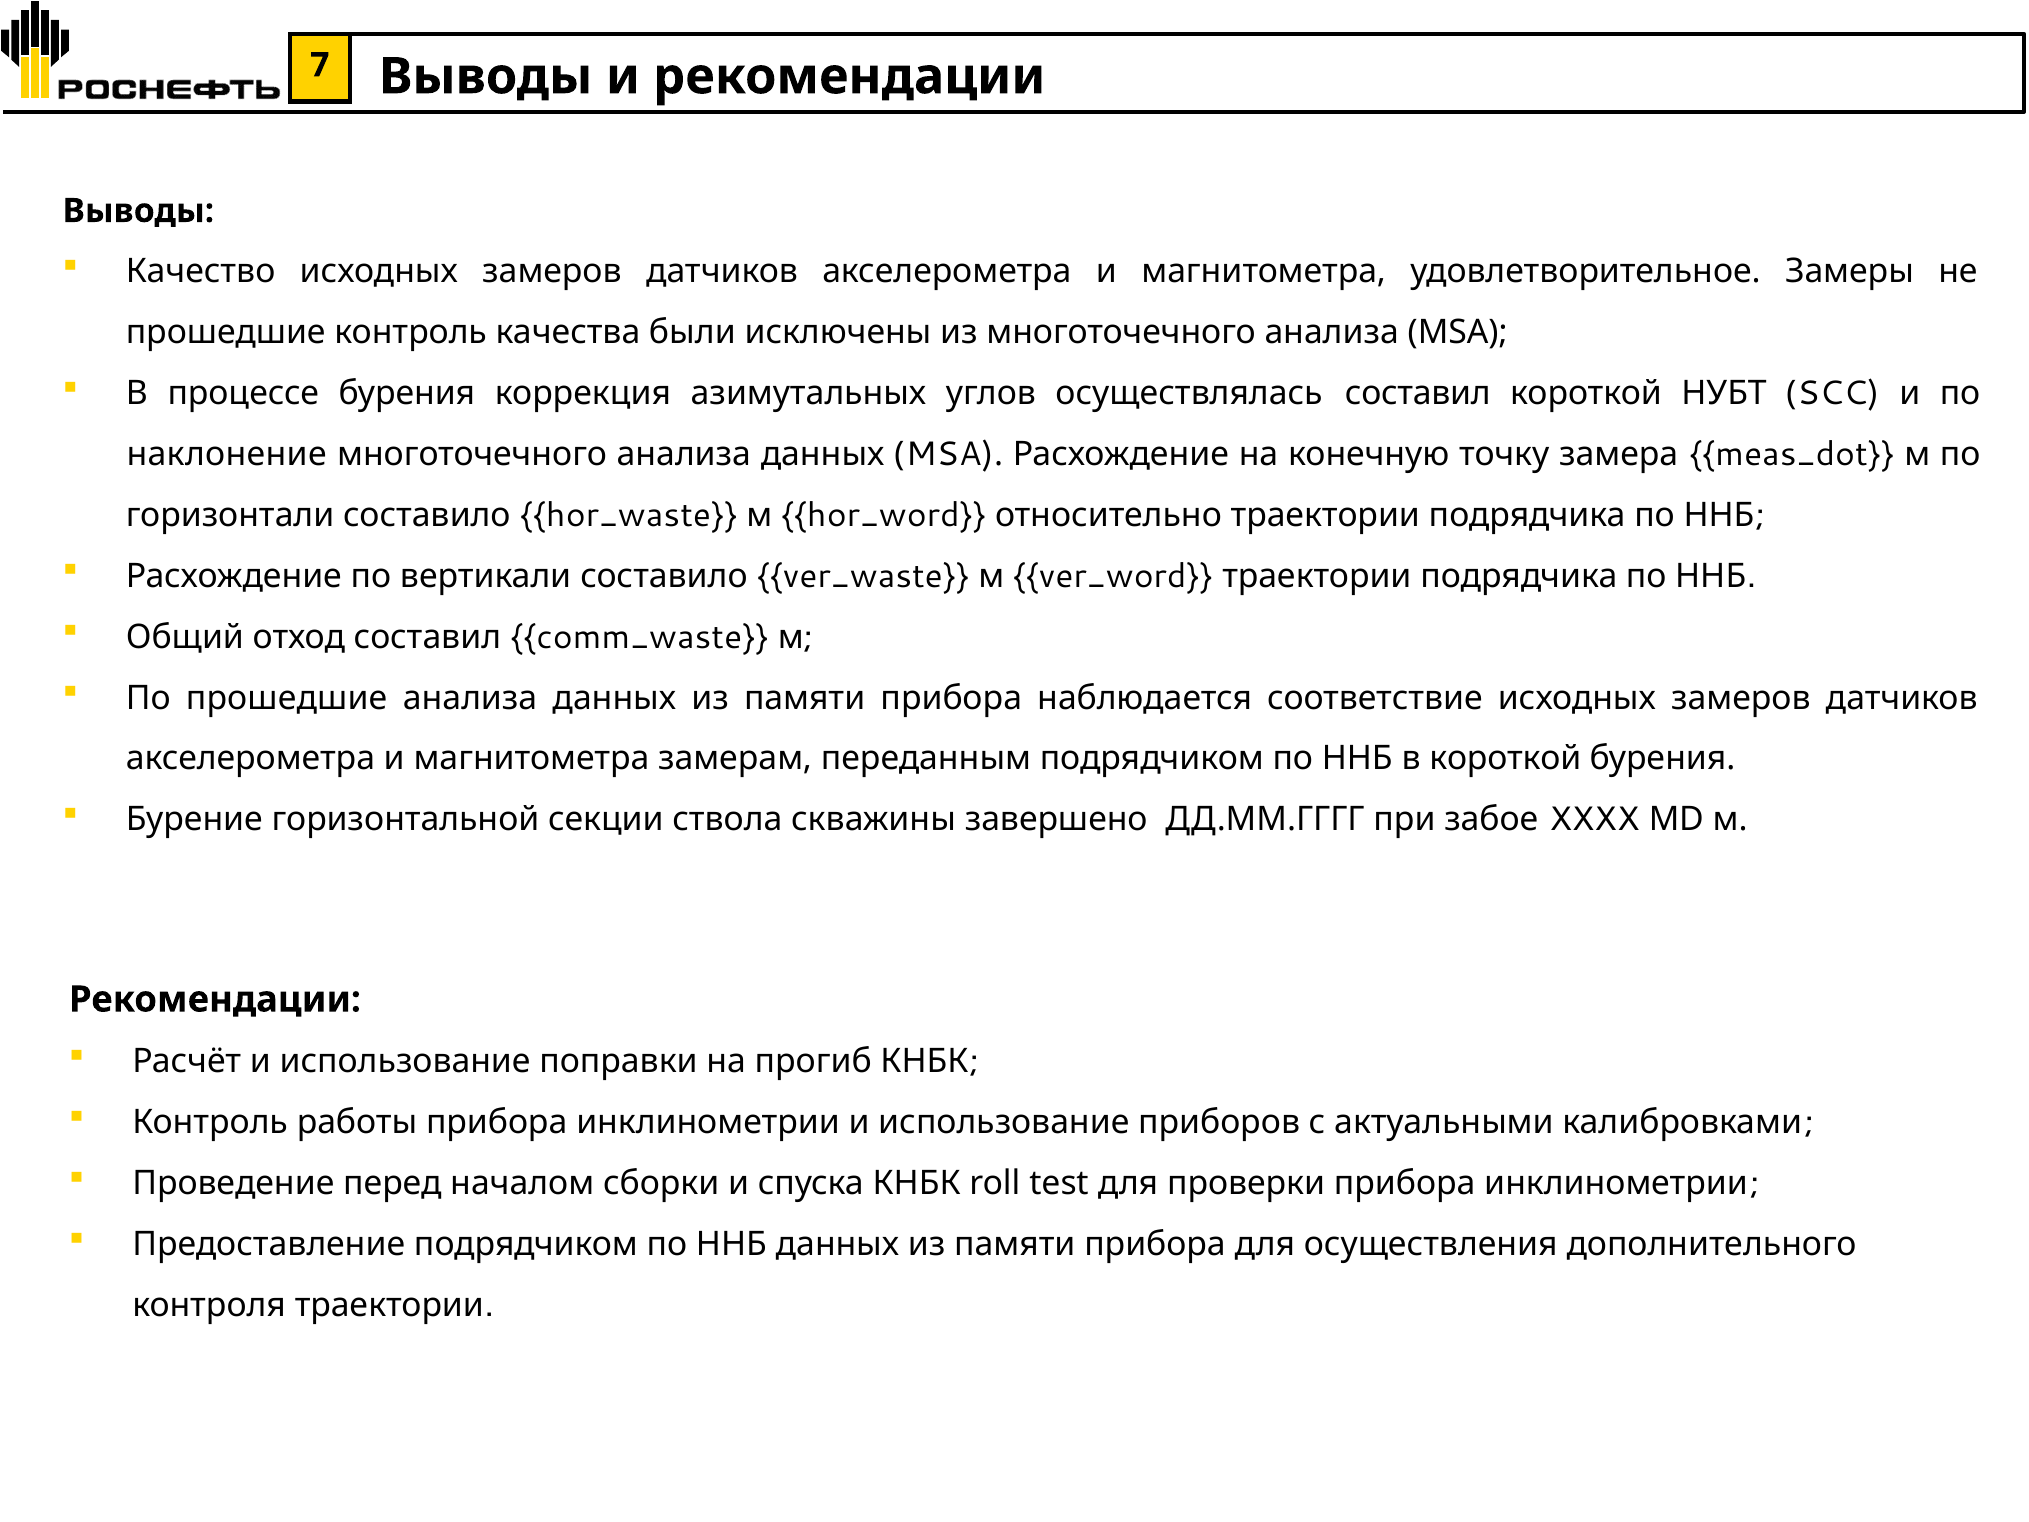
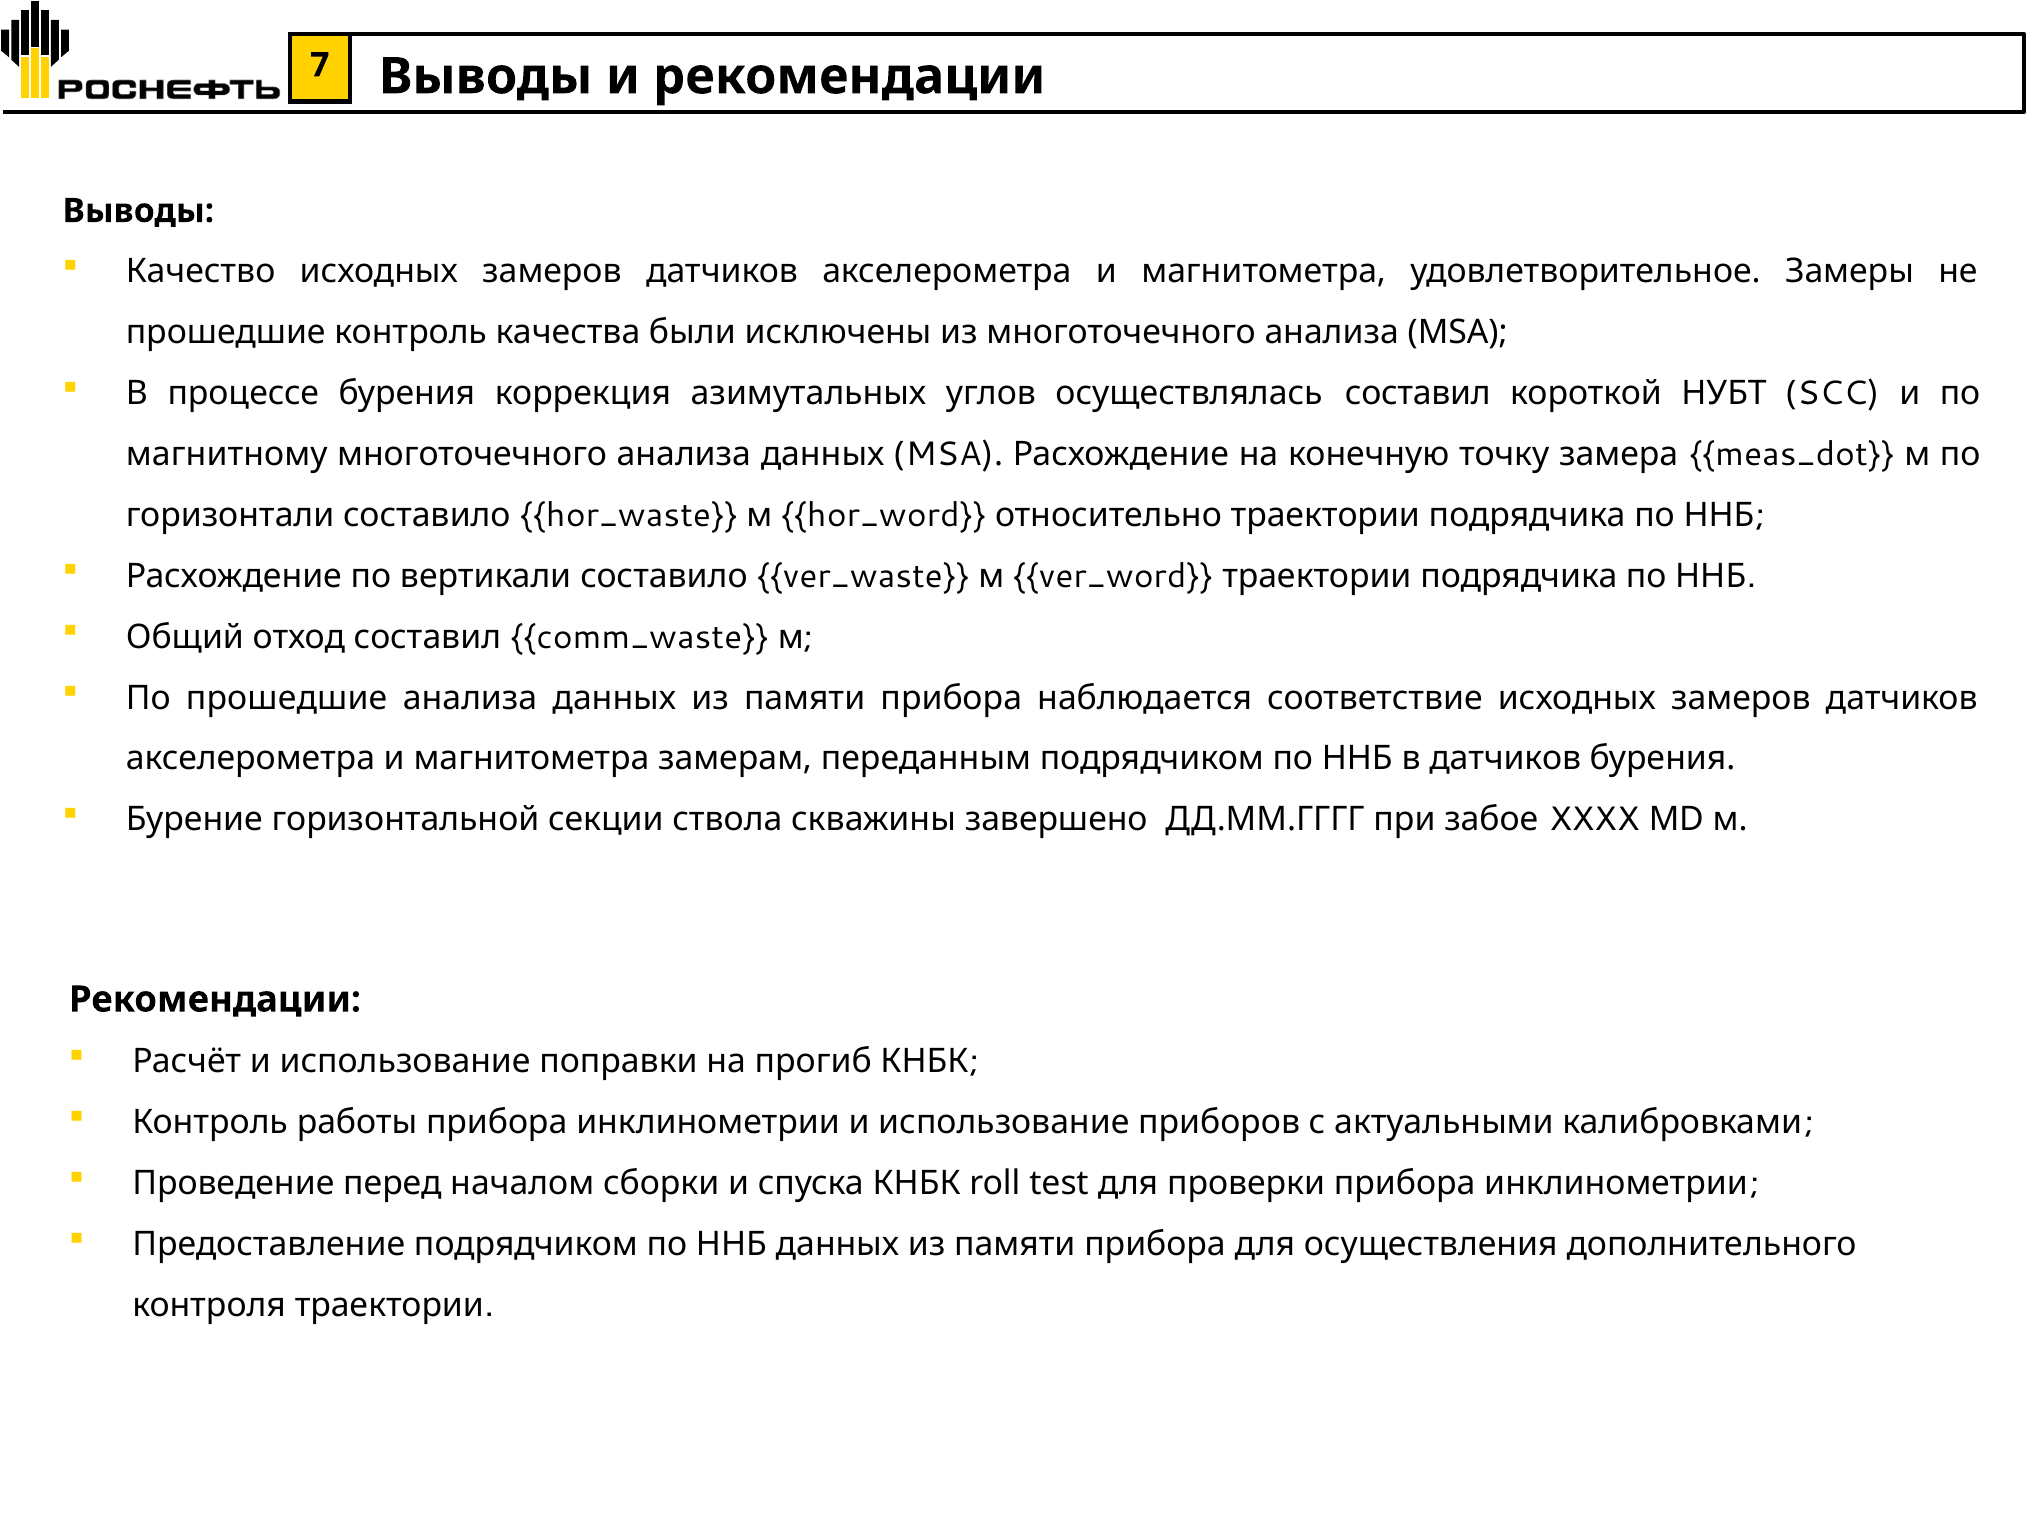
наклонение: наклонение -> магнитному (227, 454)
в короткой: короткой -> датчиков (1505, 759)
